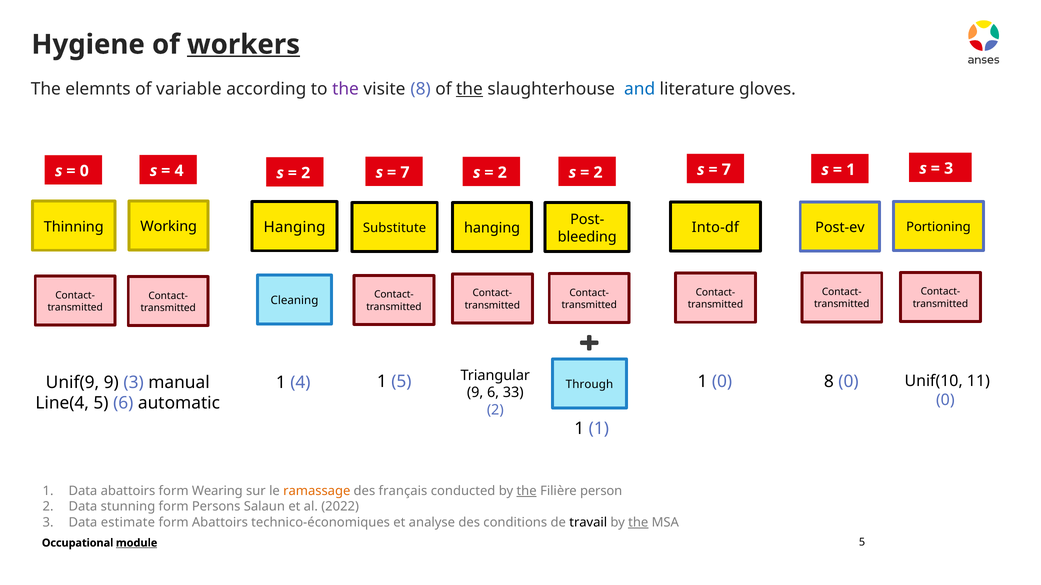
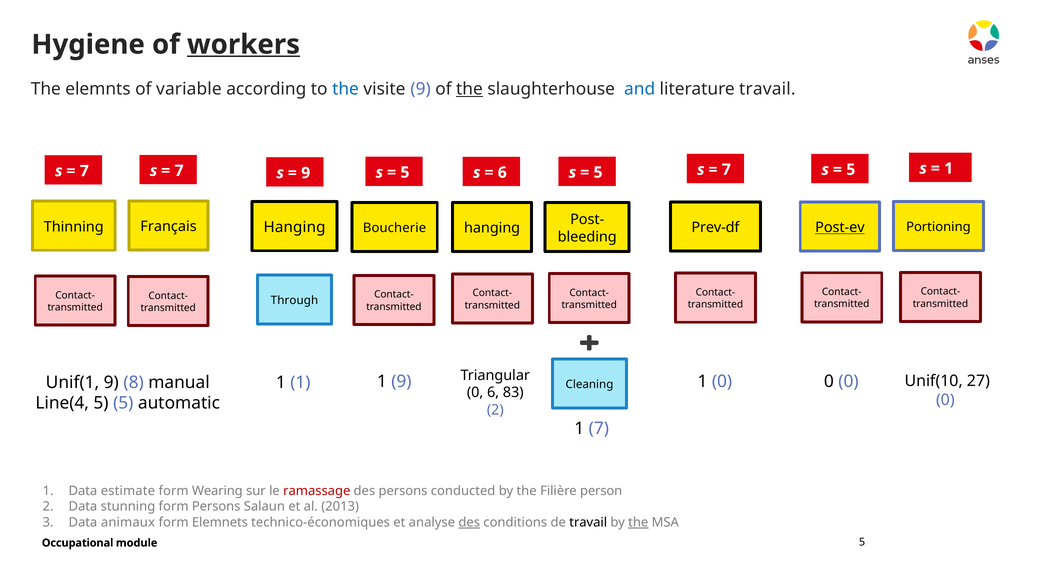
the colour: purple -> blue (346, 89)
visite 8: 8 -> 9 (421, 89)
literature gloves: gloves -> travail (767, 89)
3: 3 -> 1 (949, 169)
1: 1 -> 5 (851, 170)
0: 0 -> 7 (84, 171)
4: 4 -> 7 (179, 171)
2: 2 -> 5 (598, 173)
2: 2 -> 9 (306, 173)
7: 7 -> 5 (405, 173)
2: 2 -> 6 (502, 173)
Working: Working -> Français (169, 227)
Into-df: Into-df -> Prev-df (715, 228)
Post-ev underline: none -> present (840, 228)
Substitute: Substitute -> Boucherie (395, 228)
Cleaning: Cleaning -> Through (294, 301)
11: 11 -> 27 (978, 381)
1 5: 5 -> 9 (401, 382)
1 0 8: 8 -> 0 (829, 382)
1 4: 4 -> 1 (300, 383)
Unif(9: Unif(9 -> Unif(1 (72, 383)
9 3: 3 -> 8 (134, 383)
Through: Through -> Cleaning (590, 385)
9: 9 -> 0 (475, 393)
33: 33 -> 83 (513, 393)
5 6: 6 -> 5 (123, 404)
1: 1 -> 7 (599, 429)
Data abattoirs: abattoirs -> estimate (128, 491)
ramassage colour: orange -> red (317, 491)
des français: français -> persons (403, 491)
the underline: present -> none (527, 491)
2022: 2022 -> 2013 (340, 507)
estimate: estimate -> animaux (128, 523)
form Abattoirs: Abattoirs -> Elemnets (220, 523)
des underline: none -> present (469, 523)
module underline: present -> none (137, 543)
